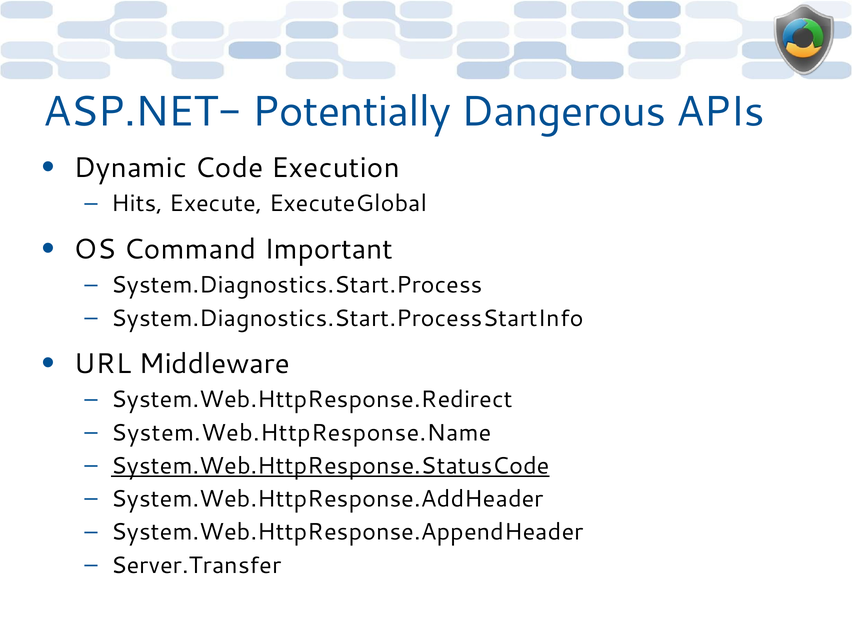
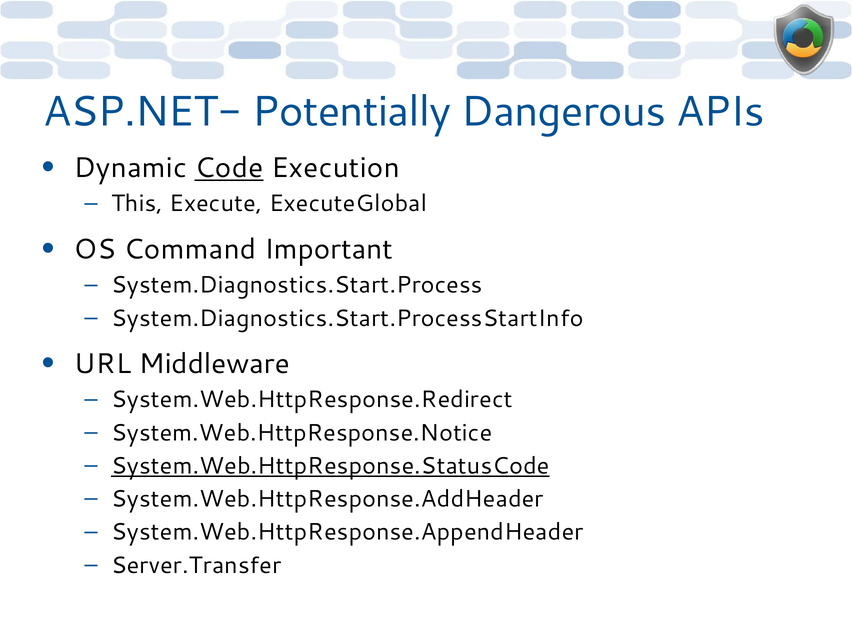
Code underline: none -> present (229, 168)
Hits: Hits -> This (137, 204)
System.Web.HttpResponse.Name: System.Web.HttpResponse.Name -> System.Web.HttpResponse.Notice (302, 433)
